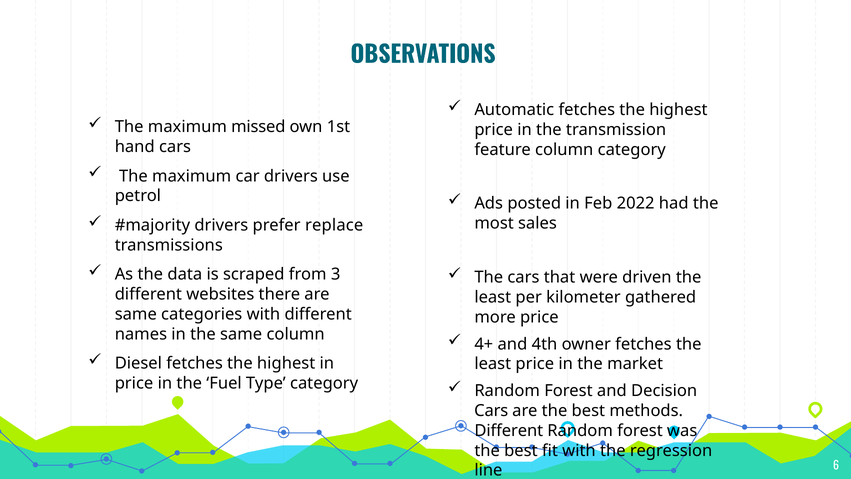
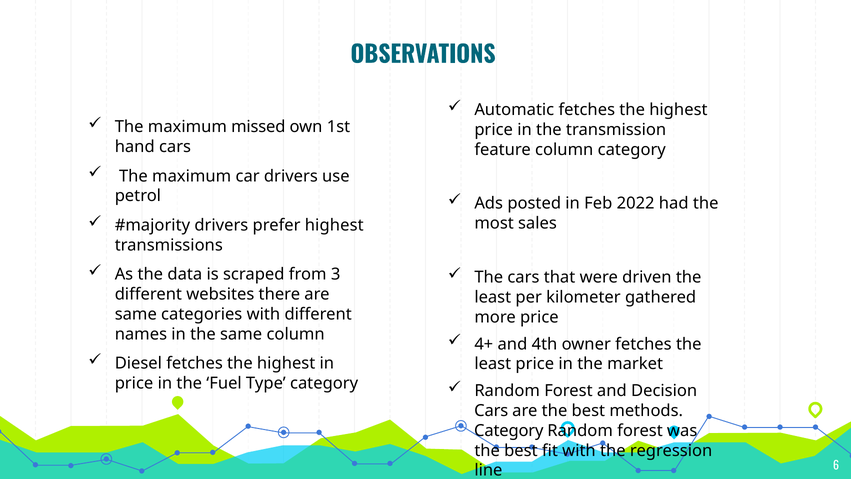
prefer replace: replace -> highest (334, 225)
Different: Different -> Category (509, 430)
